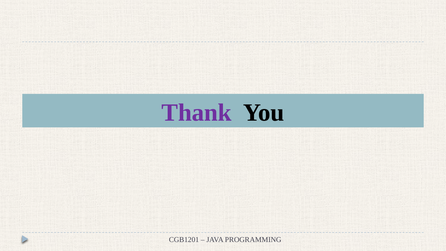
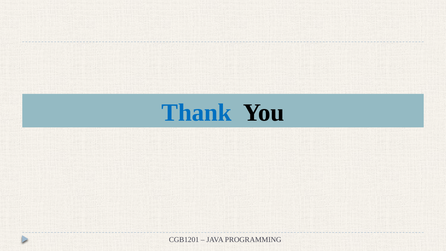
Thank colour: purple -> blue (197, 113)
